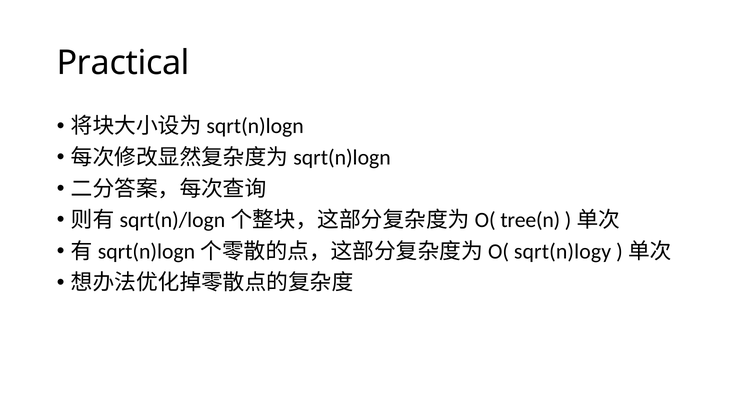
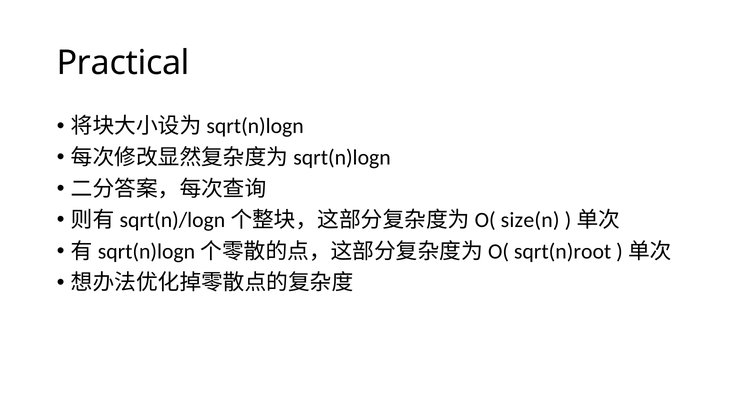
tree(n: tree(n -> size(n (530, 220)
sqrt(n)logy: sqrt(n)logy -> sqrt(n)root (563, 251)
